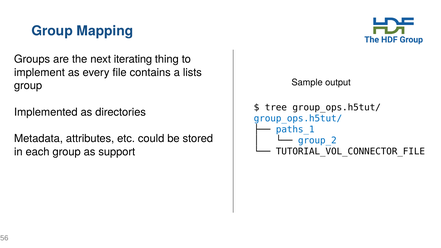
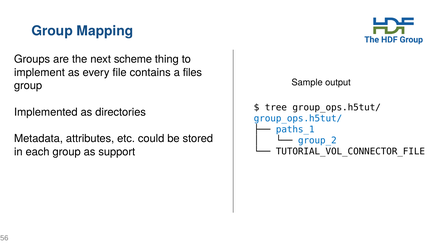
iterating: iterating -> scheme (133, 59)
lists: lists -> files (192, 72)
